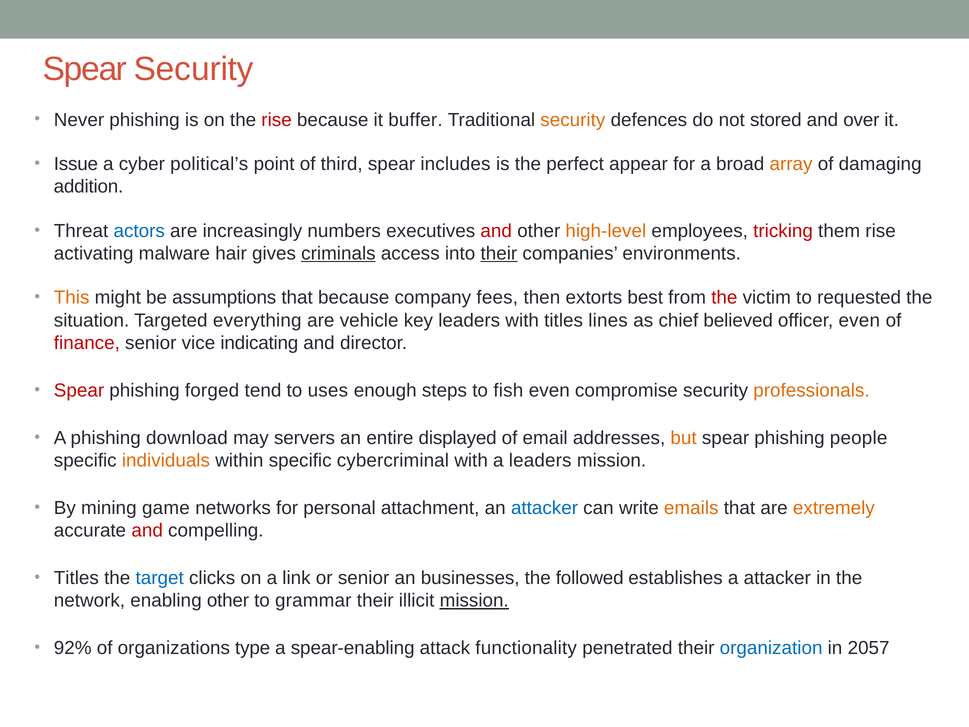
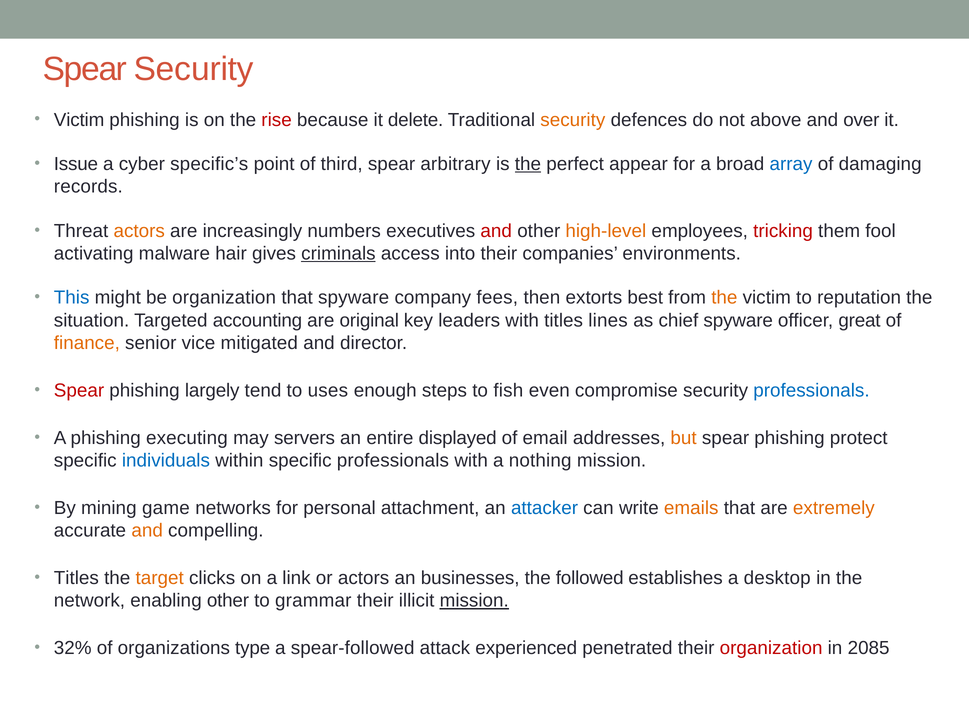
Never: Never -> Victim (79, 120)
buffer: buffer -> delete (416, 120)
stored: stored -> above (776, 120)
political’s: political’s -> specific’s (209, 164)
includes: includes -> arbitrary (455, 164)
the underline: none -> present (528, 164)
array colour: orange -> blue (791, 164)
addition: addition -> records (88, 187)
actors colour: blue -> orange (139, 231)
them rise: rise -> fool (881, 231)
their underline: present -> none (499, 253)
This colour: orange -> blue (72, 298)
be assumptions: assumptions -> organization (224, 298)
that because: because -> spyware (354, 298)
the colour: red -> orange (724, 298)
requested: requested -> reputation (859, 298)
everything: everything -> accounting (257, 320)
vehicle: vehicle -> original (369, 320)
chief believed: believed -> spyware (738, 320)
officer even: even -> great (859, 320)
finance colour: red -> orange (87, 343)
indicating: indicating -> mitigated (259, 343)
forged: forged -> largely (212, 390)
professionals colour: orange -> blue (811, 390)
download: download -> executing (187, 438)
people: people -> protect (859, 438)
individuals colour: orange -> blue (166, 460)
specific cybercriminal: cybercriminal -> professionals (393, 460)
a leaders: leaders -> nothing (540, 460)
and colour: red -> orange (147, 530)
target colour: blue -> orange (160, 578)
or senior: senior -> actors (364, 578)
a attacker: attacker -> desktop (777, 578)
92%: 92% -> 32% (73, 648)
spear-enabling: spear-enabling -> spear-followed (353, 648)
functionality: functionality -> experienced (526, 648)
organization colour: blue -> red (771, 648)
2057: 2057 -> 2085 (869, 648)
